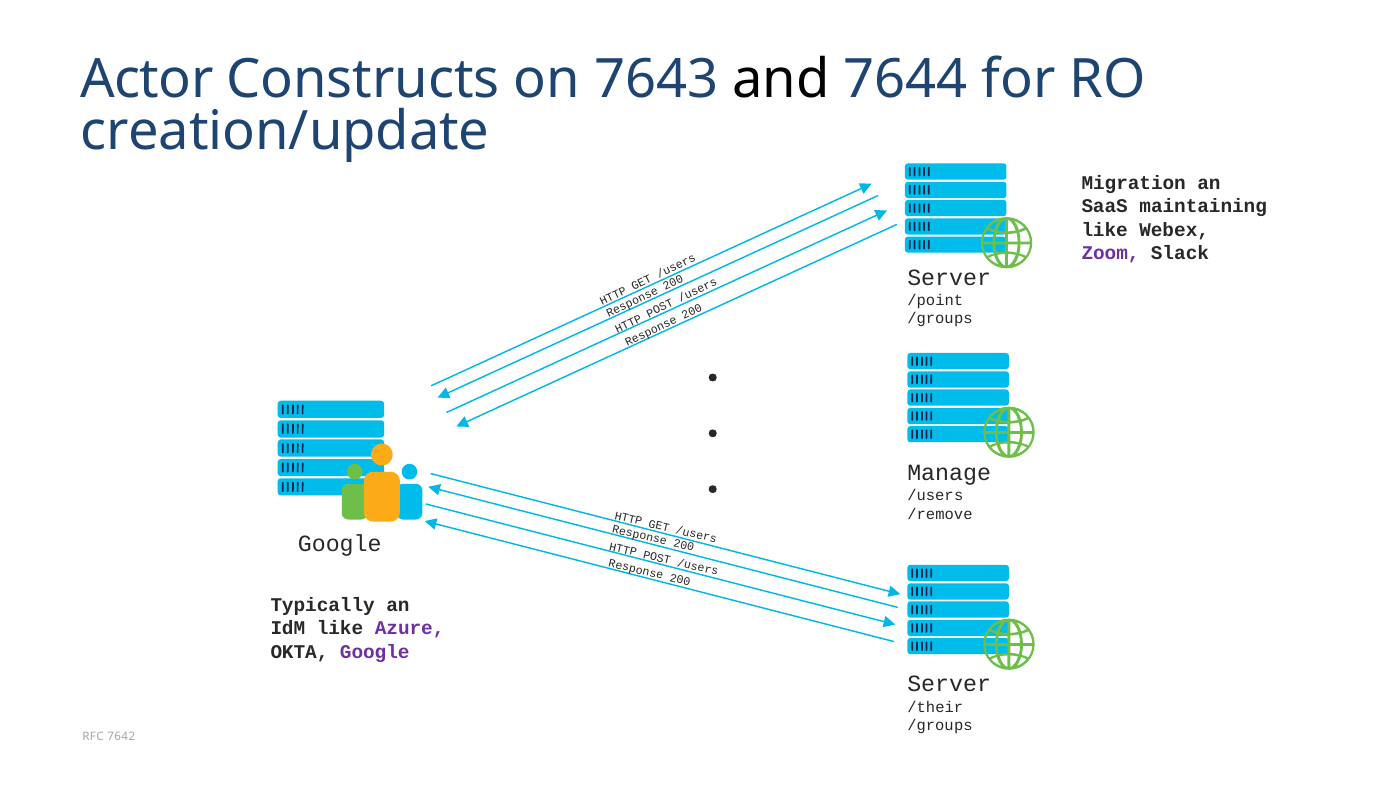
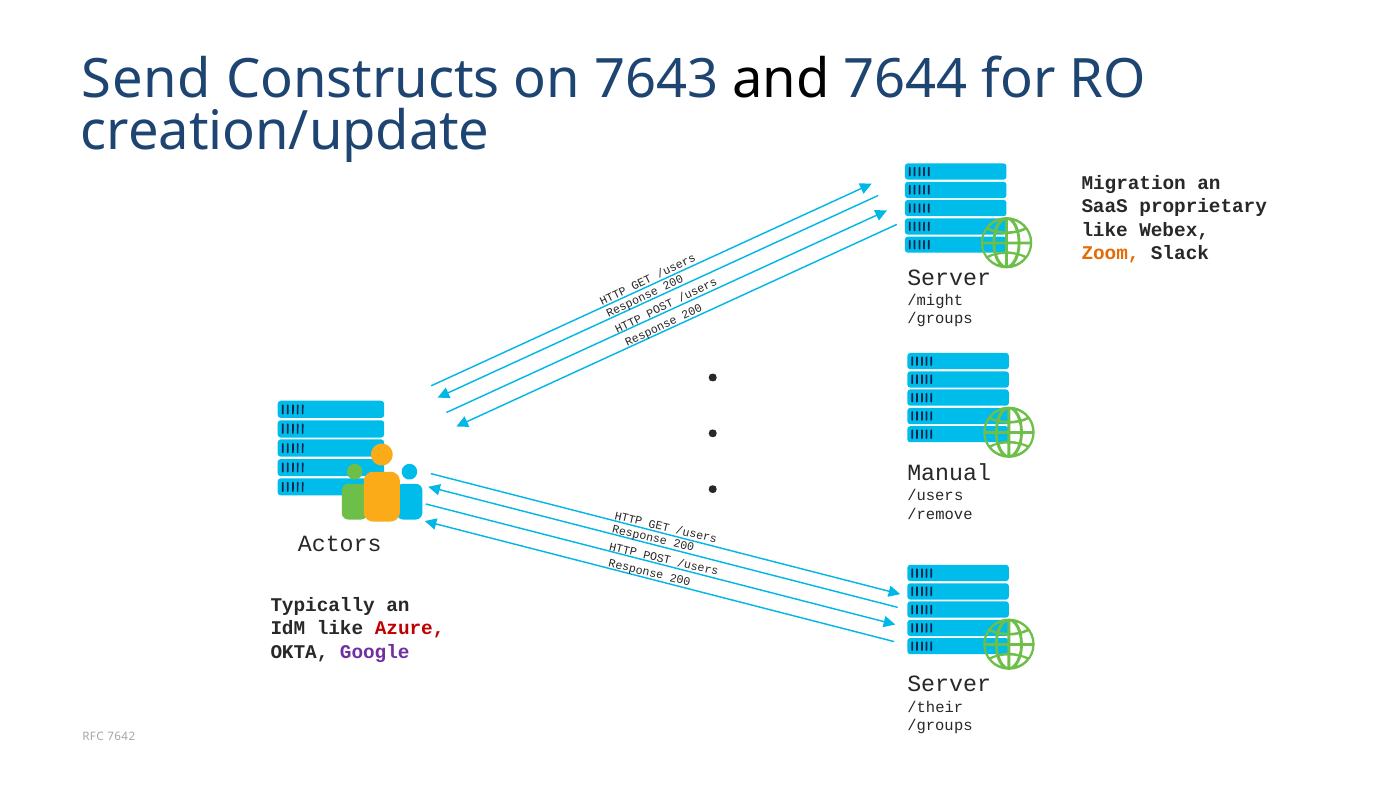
Actor: Actor -> Send (146, 80)
maintaining: maintaining -> proprietary (1203, 207)
Zoom colour: purple -> orange (1111, 253)
/point: /point -> /might (935, 300)
Manage: Manage -> Manual (949, 473)
Google: Google -> Actors (340, 544)
Azure colour: purple -> red (410, 629)
